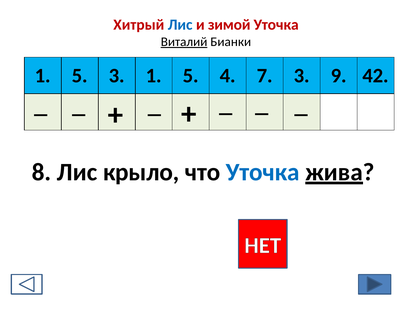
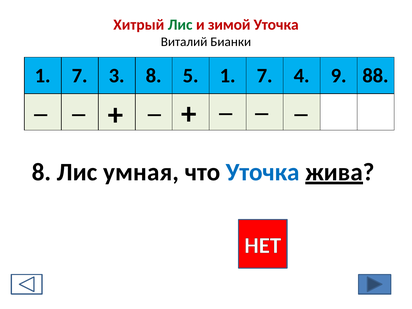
Лис colour: blue -> green (180, 25)
Виталий underline: present -> none (184, 42)
5: 5 -> 7 (80, 76)
3 1: 1 -> 8 (154, 76)
5 4: 4 -> 1 (228, 76)
7 3: 3 -> 4 (302, 76)
42: 42 -> 88 (376, 76)
крыло: крыло -> умная (141, 172)
